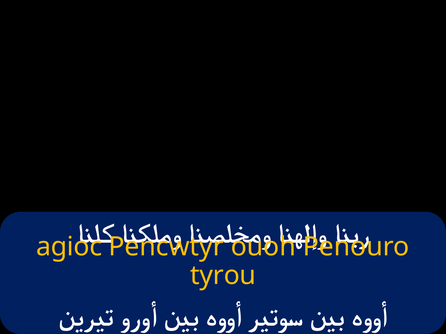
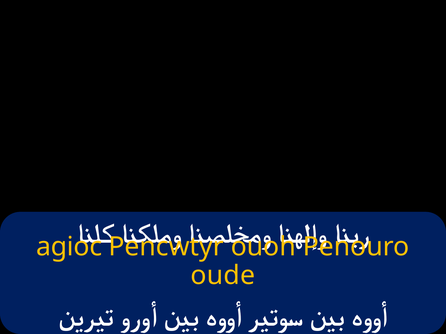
tyrou: tyrou -> oude (223, 276)
